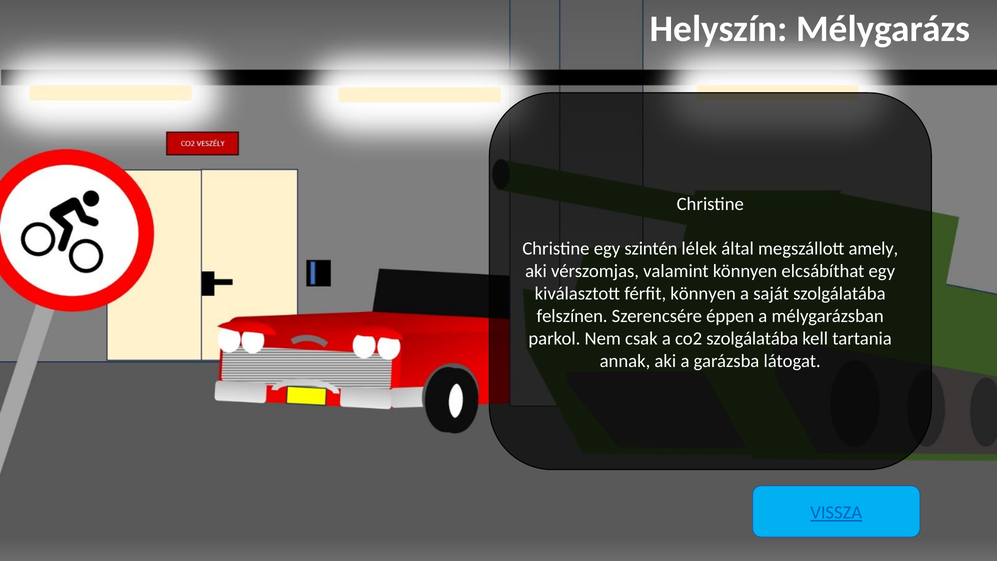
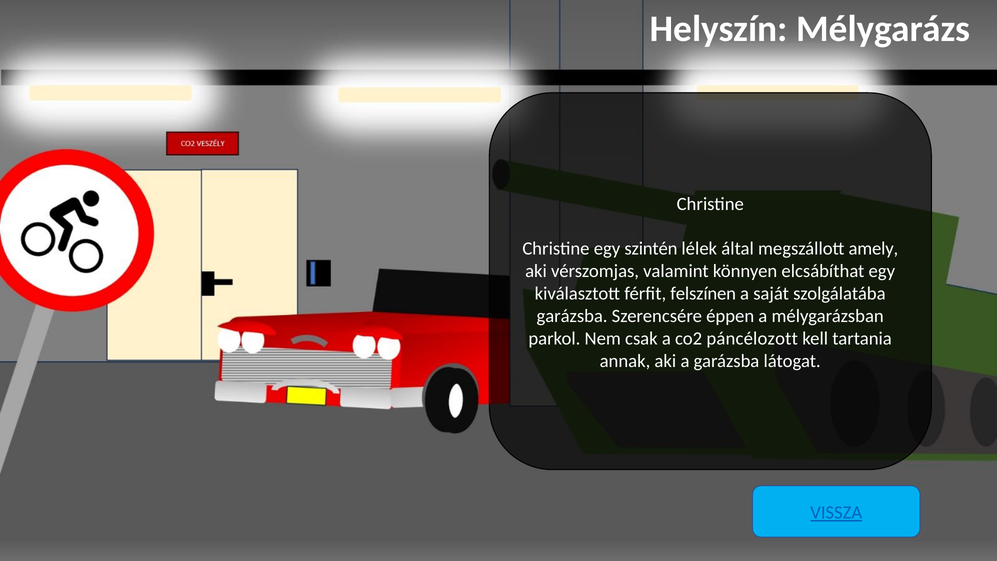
férfit könnyen: könnyen -> felszínen (703, 294)
felszínen: felszínen -> garázsba (572, 316)
co2 szolgálatába: szolgálatába -> páncélozott (752, 338)
